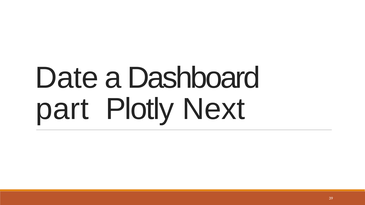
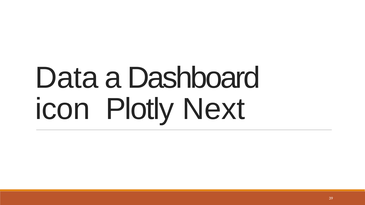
Date: Date -> Data (67, 78)
part: part -> icon (62, 109)
